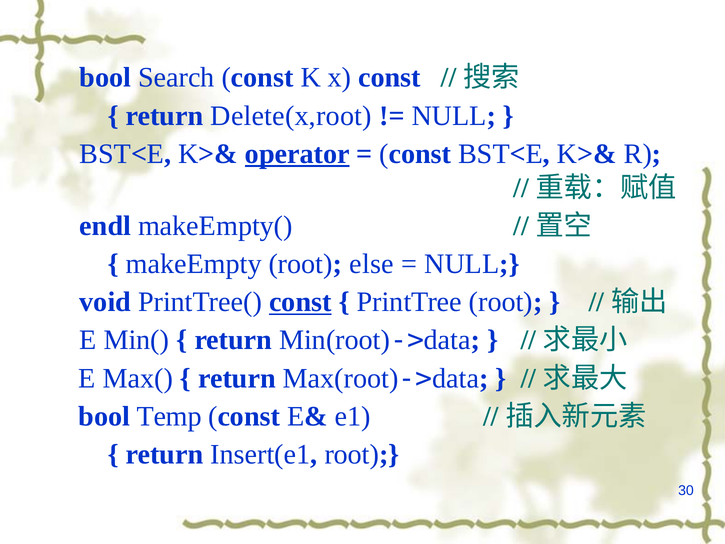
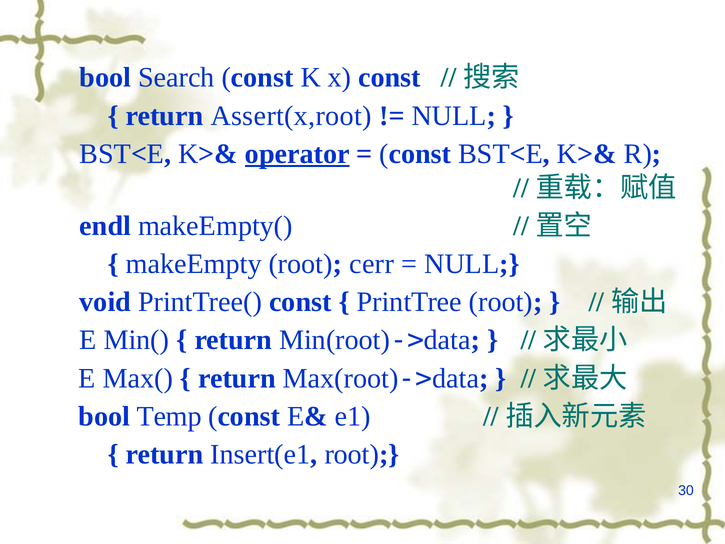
Delete(x,root: Delete(x,root -> Assert(x,root (291, 116)
else: else -> cerr (372, 264)
const underline: present -> none (300, 302)
